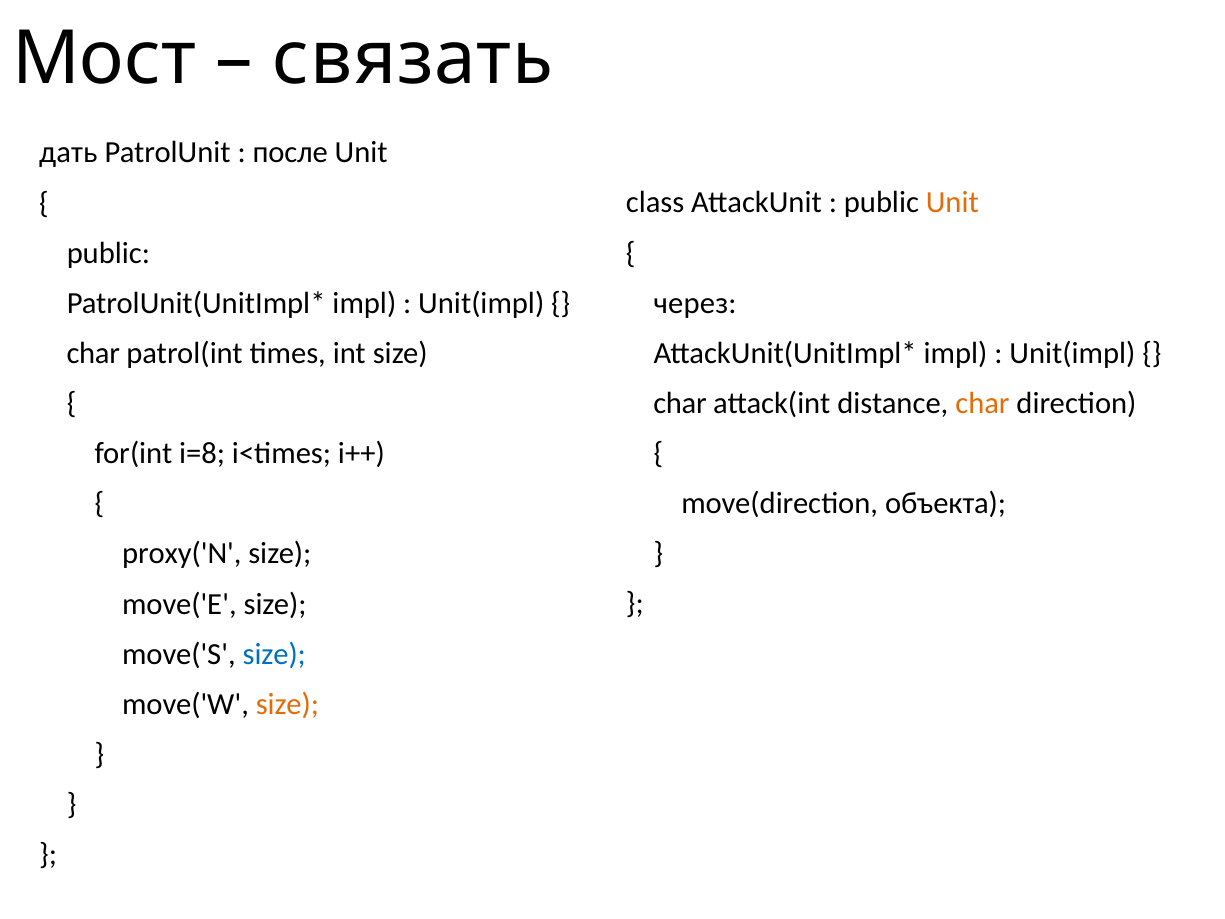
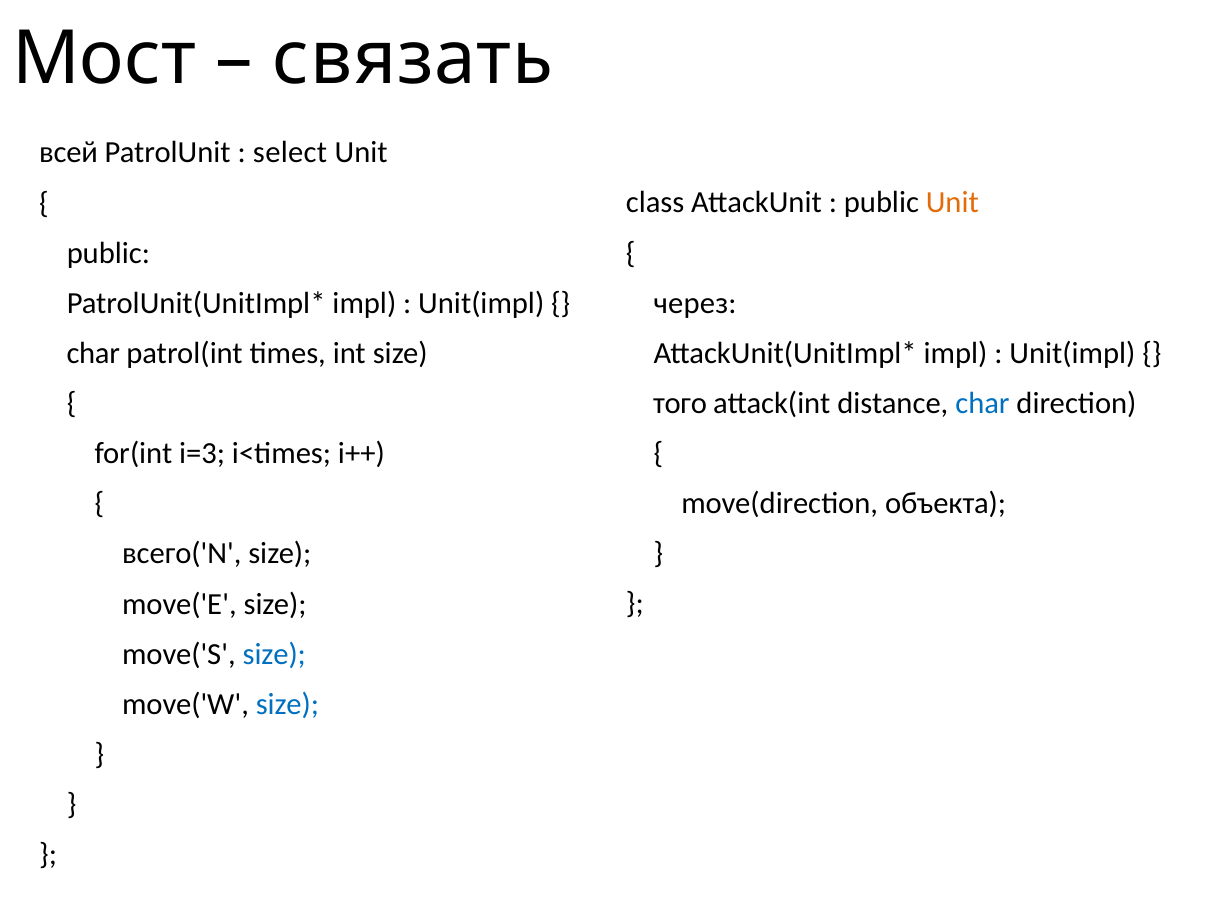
дать: дать -> всей (69, 153)
после: после -> select (290, 153)
char: char -> того (680, 403)
char colour: orange -> blue (982, 403)
i=8: i=8 -> i=3 (202, 453)
proxy('N: proxy('N -> всего('N (182, 554)
size colour: orange -> blue (287, 704)
